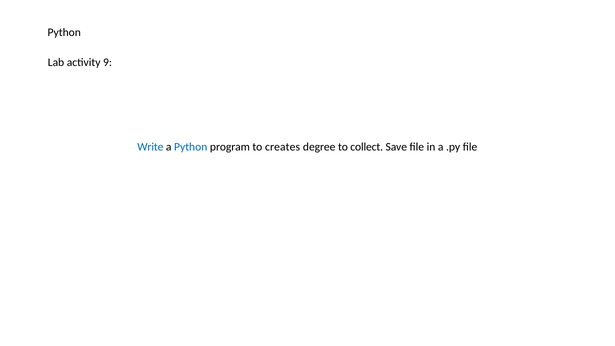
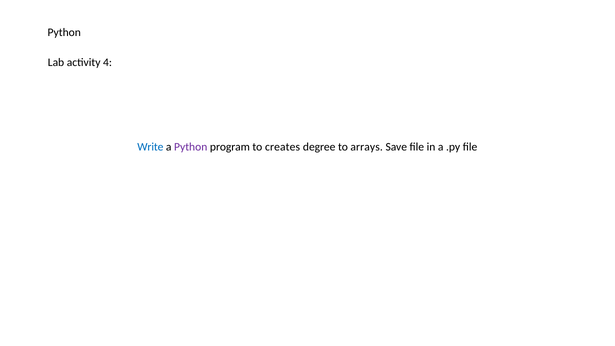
9: 9 -> 4 (108, 62)
Python colour: blue -> purple (191, 147)
collect: collect -> arrays (367, 147)
